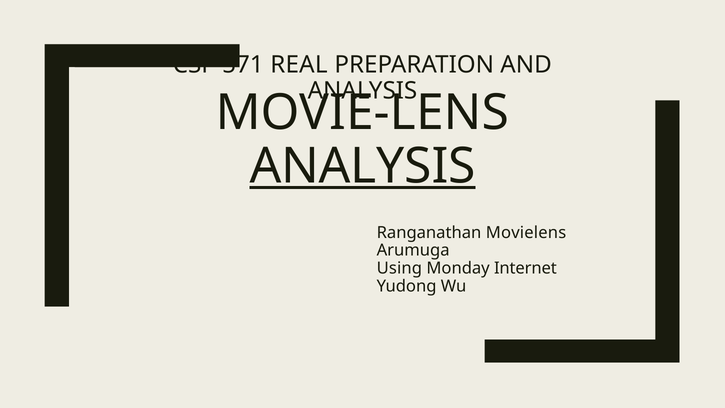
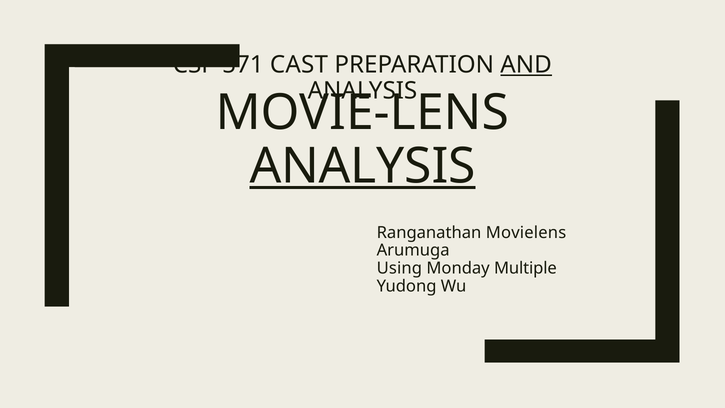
REAL: REAL -> CAST (299, 65)
AND underline: none -> present (526, 65)
Internet: Internet -> Multiple (525, 268)
